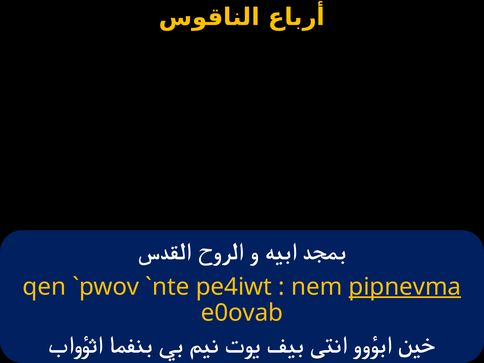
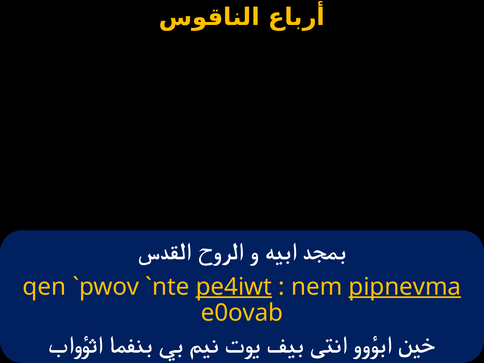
pe4iwt underline: none -> present (234, 287)
